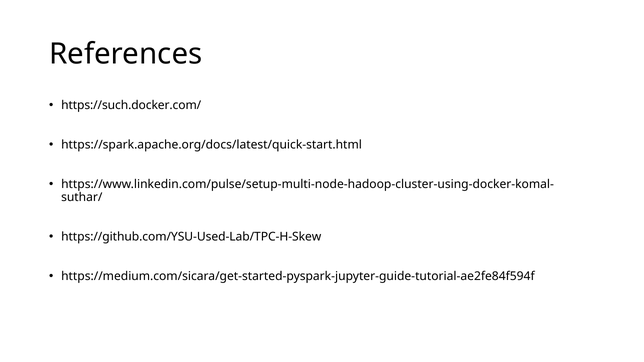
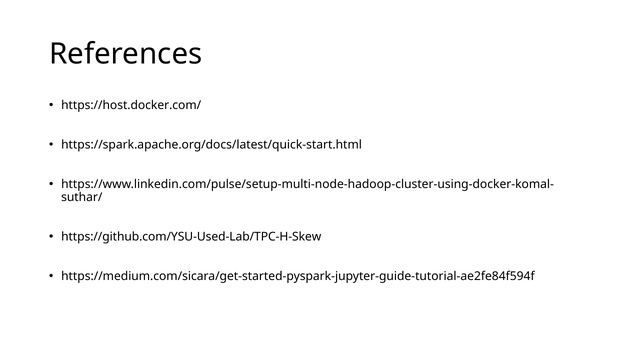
https://such.docker.com/: https://such.docker.com/ -> https://host.docker.com/ (131, 105)
